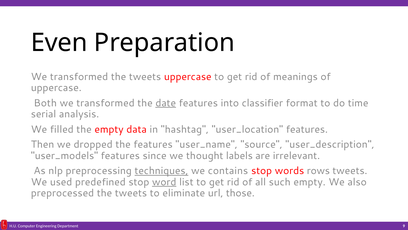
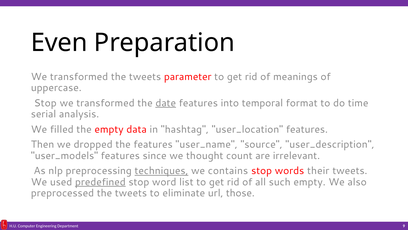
tweets uppercase: uppercase -> parameter (188, 76)
Both: Both -> Stop (45, 103)
classifier: classifier -> temporal (262, 103)
labels: labels -> count (239, 155)
rows: rows -> their (318, 171)
predefined underline: none -> present (100, 182)
word underline: present -> none (164, 182)
